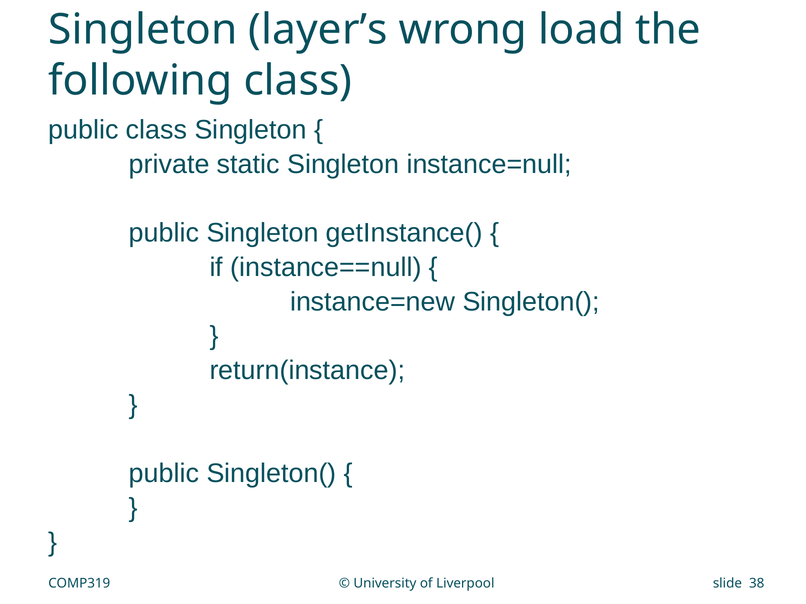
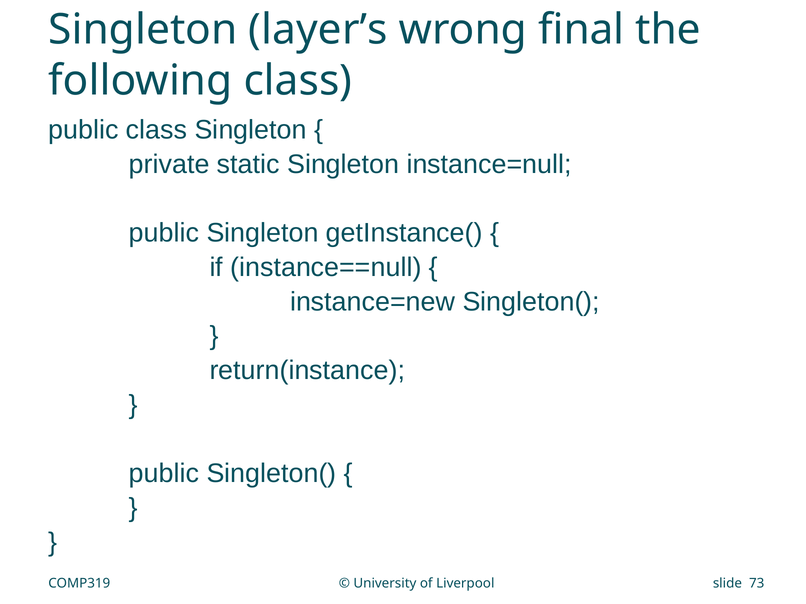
load: load -> final (581, 30)
38: 38 -> 73 (757, 584)
